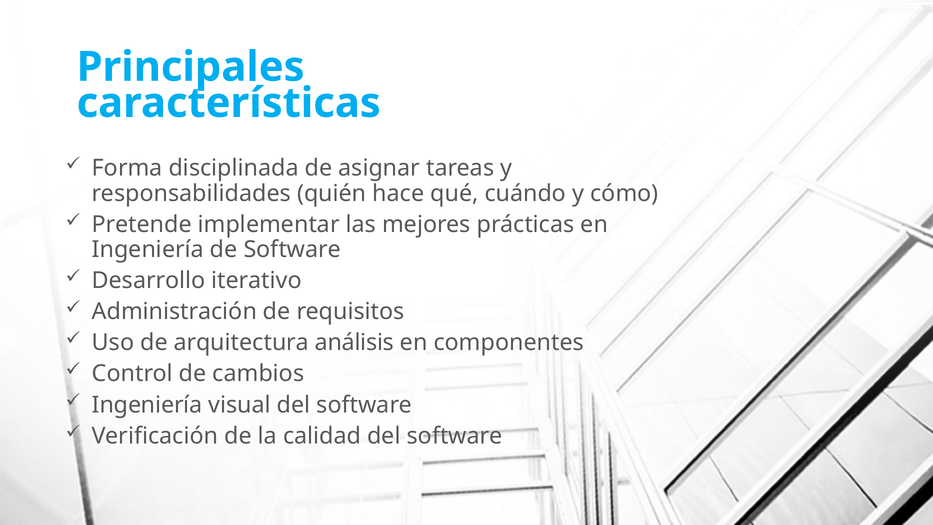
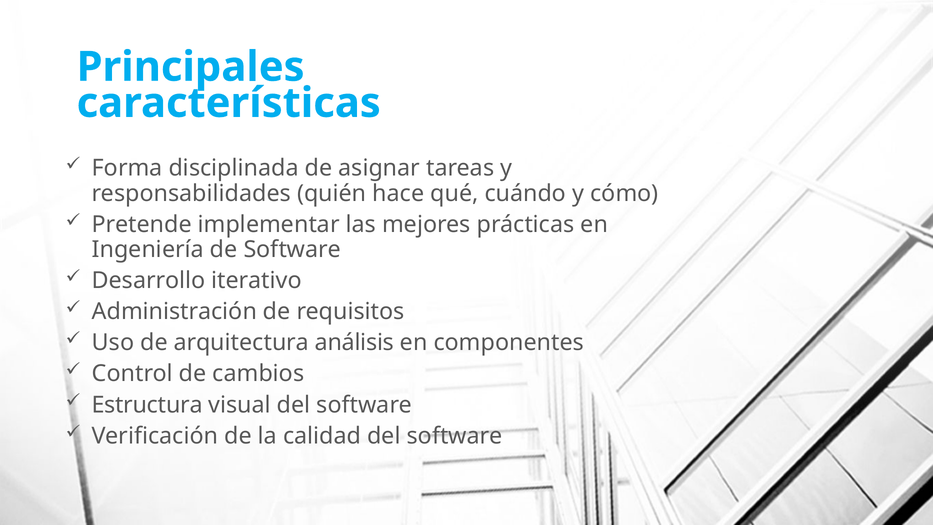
Ingeniería: Ingeniería -> Estructura (147, 405)
